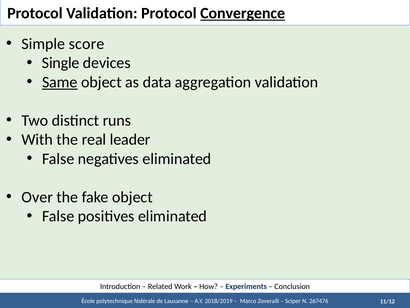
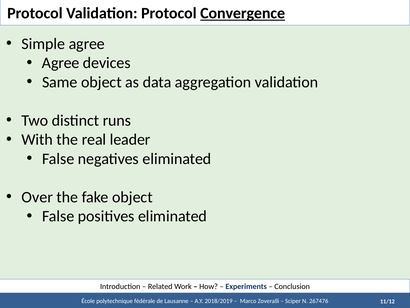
Simple score: score -> agree (87, 44)
Single: Single -> Agree (61, 63)
Same underline: present -> none (60, 82)
